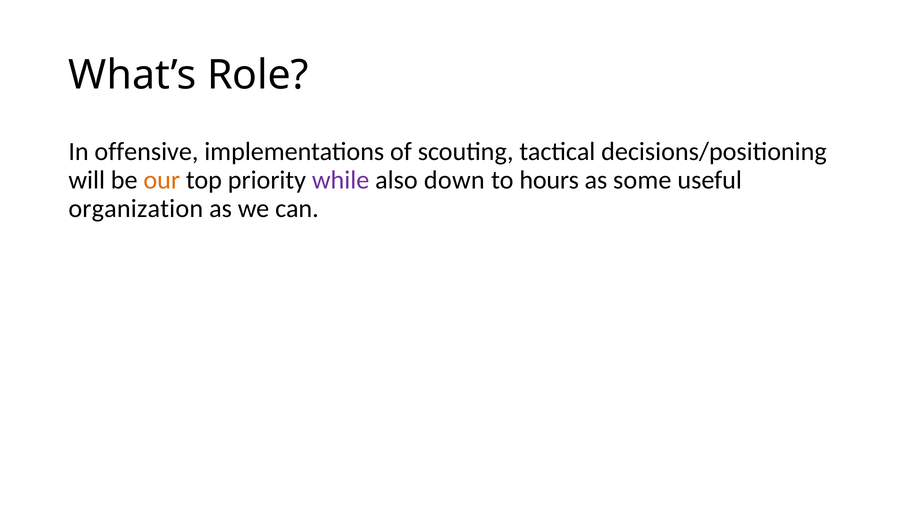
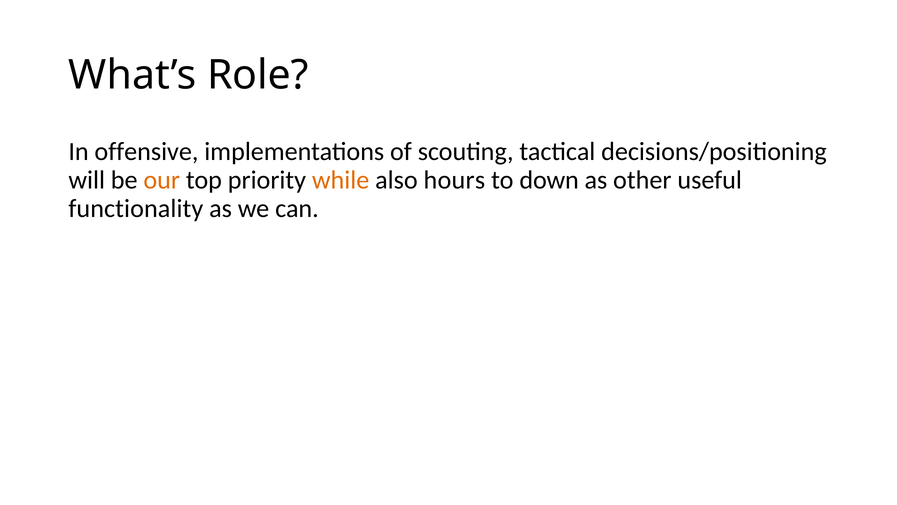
while colour: purple -> orange (341, 180)
down: down -> hours (454, 180)
hours: hours -> down (549, 180)
some: some -> other (642, 180)
organization: organization -> functionality (136, 208)
